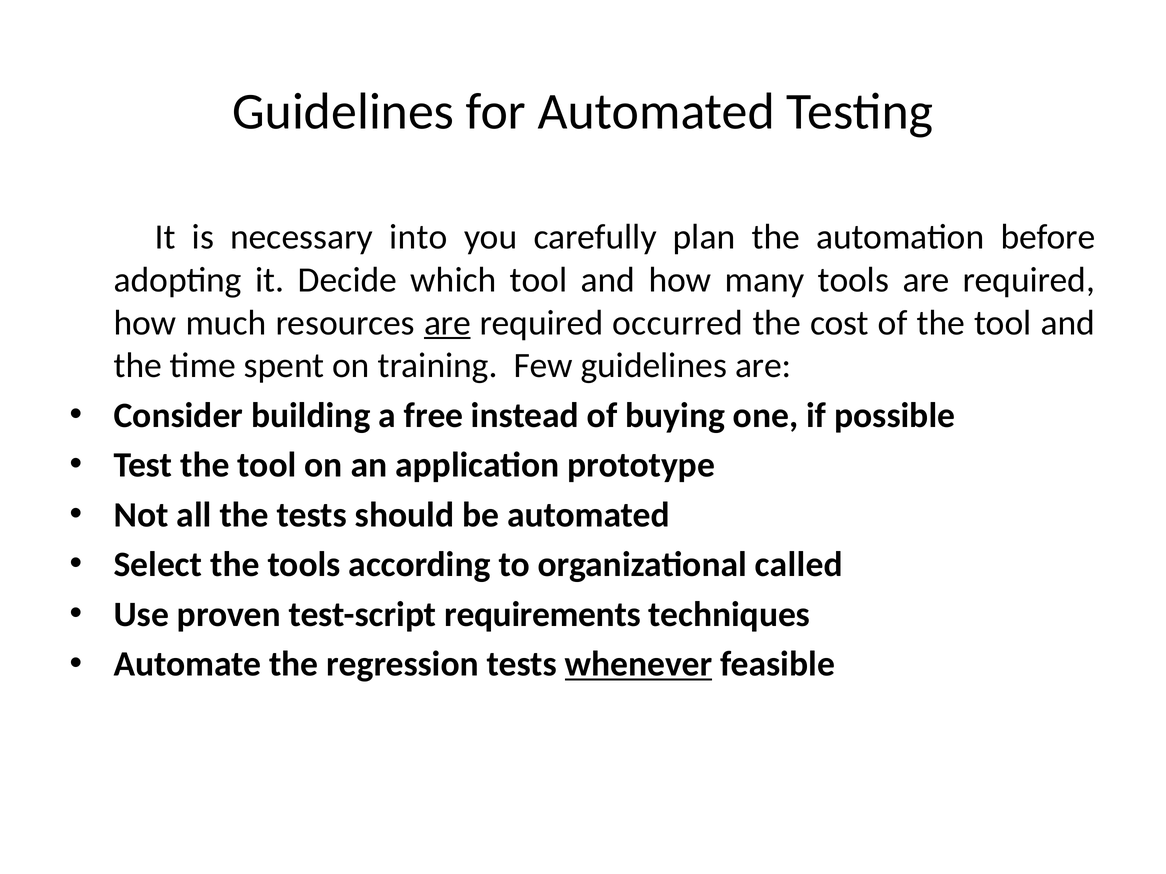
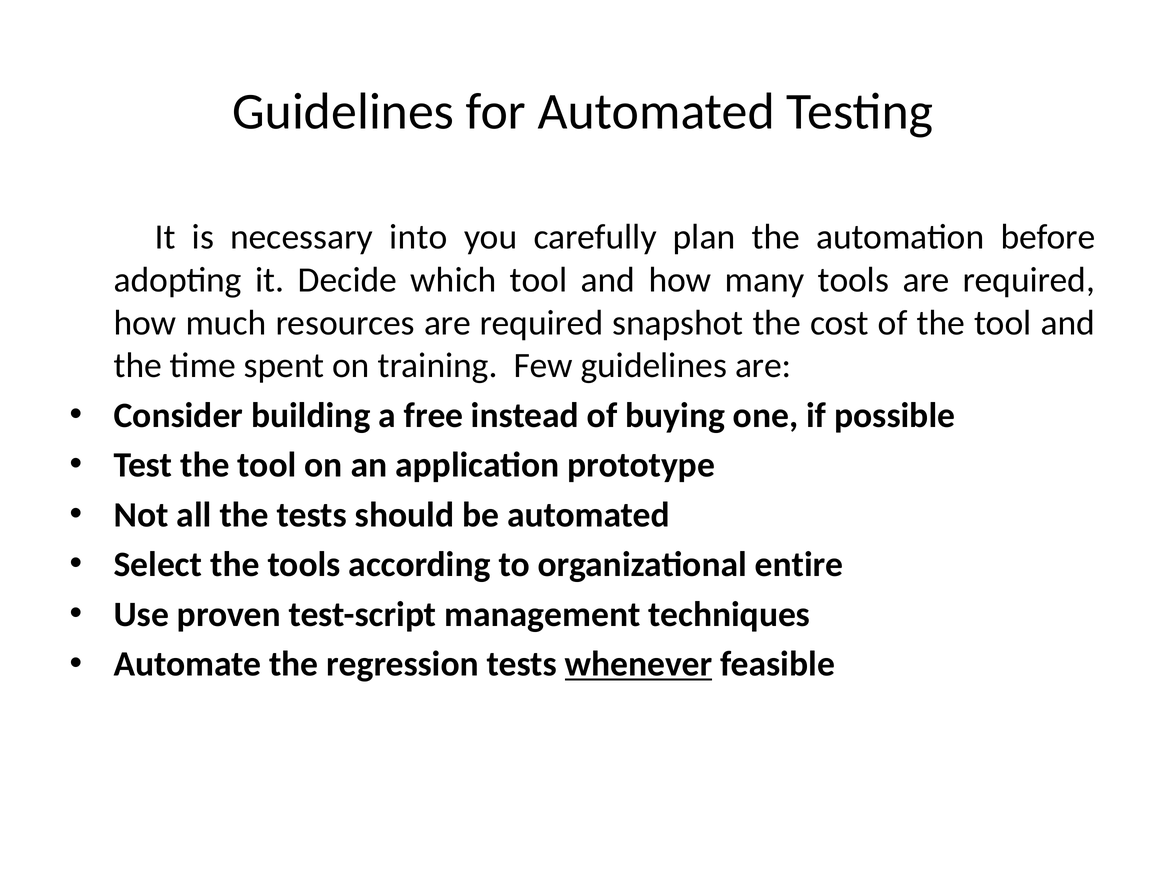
are underline: present -> none (447, 323)
occurred: occurred -> snapshot (678, 323)
called: called -> entire (799, 565)
requirements: requirements -> management (542, 615)
